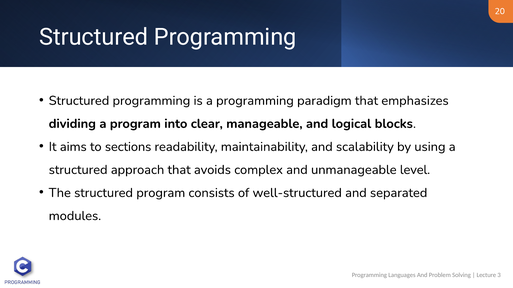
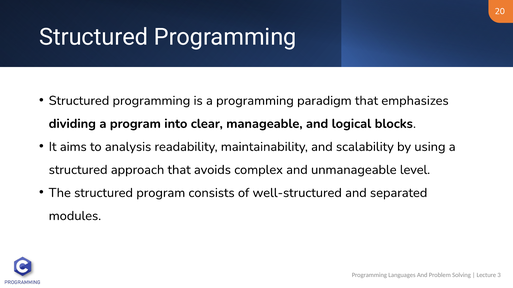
sections: sections -> analysis (128, 147)
